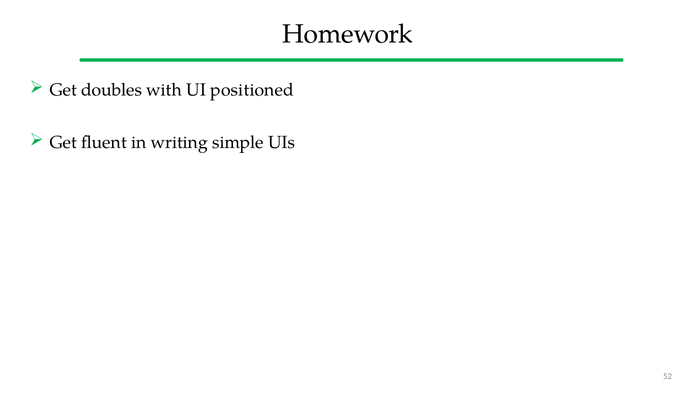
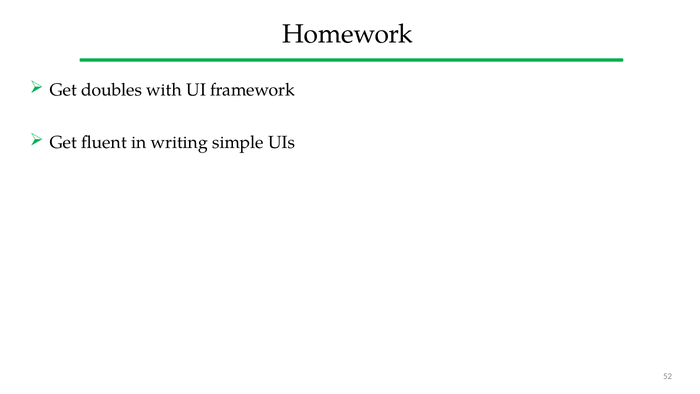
positioned: positioned -> framework (252, 90)
